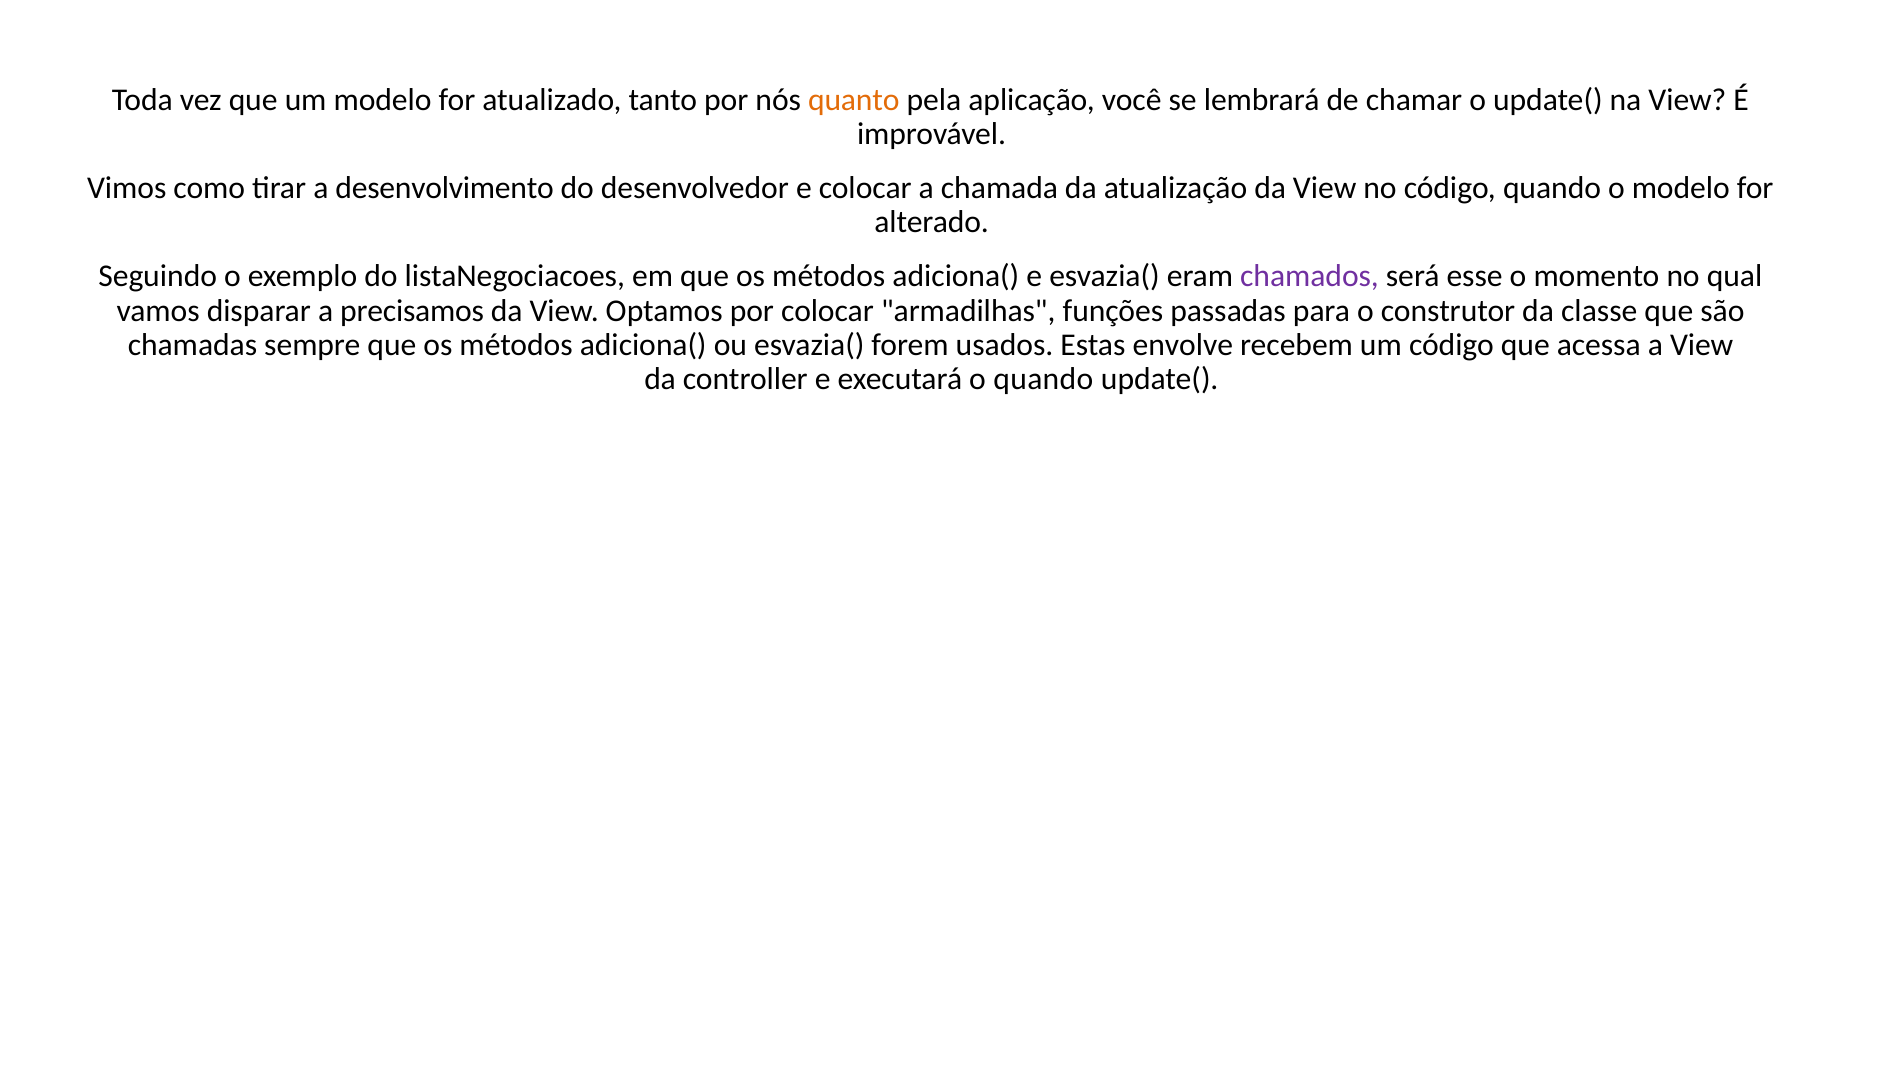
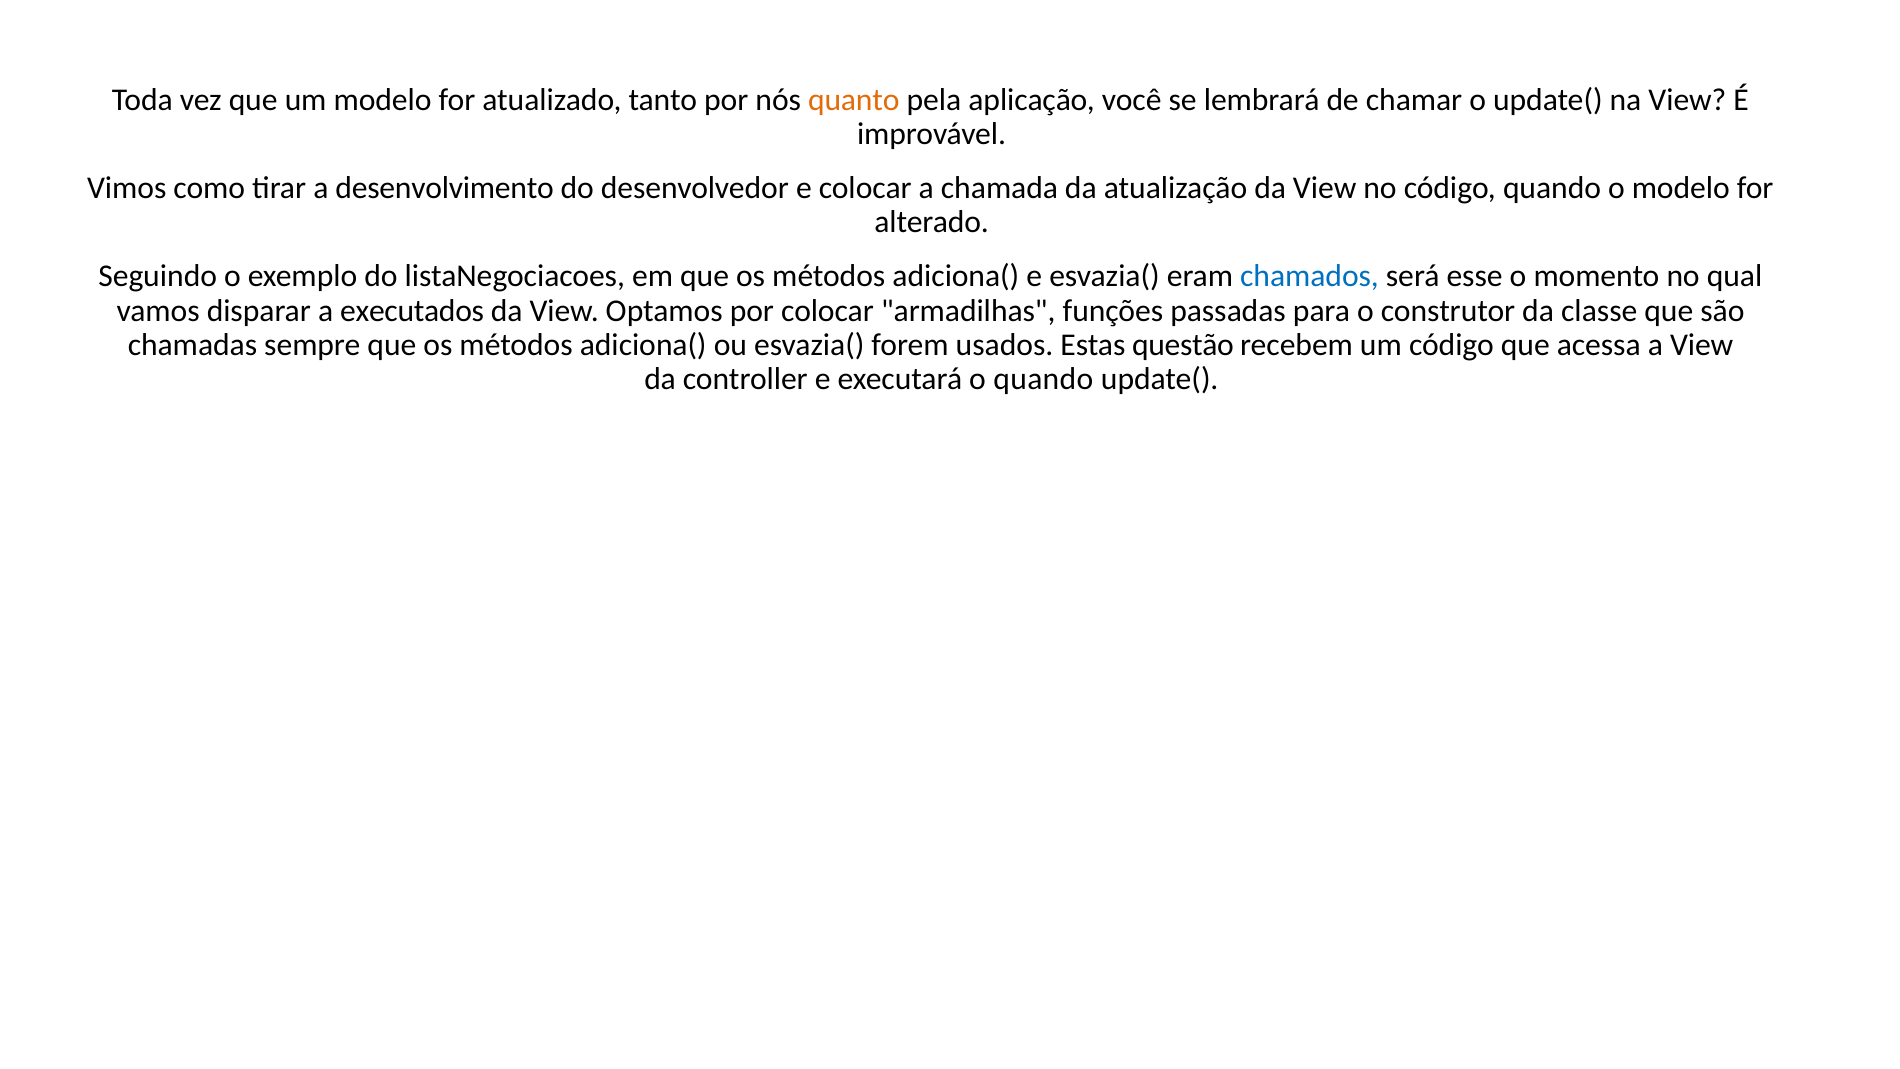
chamados colour: purple -> blue (1309, 276)
precisamos: precisamos -> executados (412, 311)
envolve: envolve -> questão (1183, 345)
